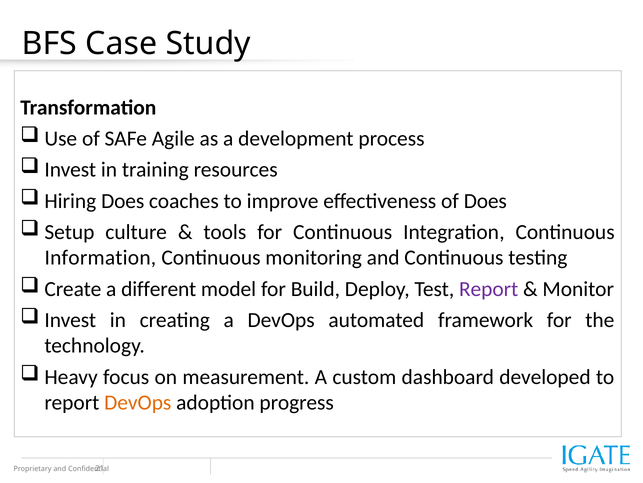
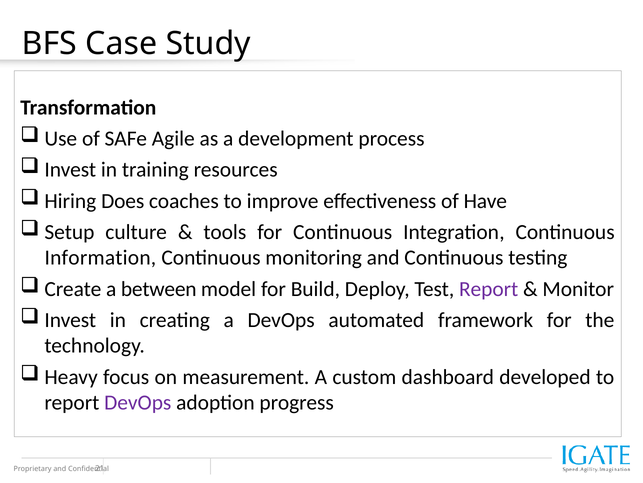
of Does: Does -> Have (485, 201)
different: different -> between (159, 289)
DevOps colour: orange -> purple (138, 402)
